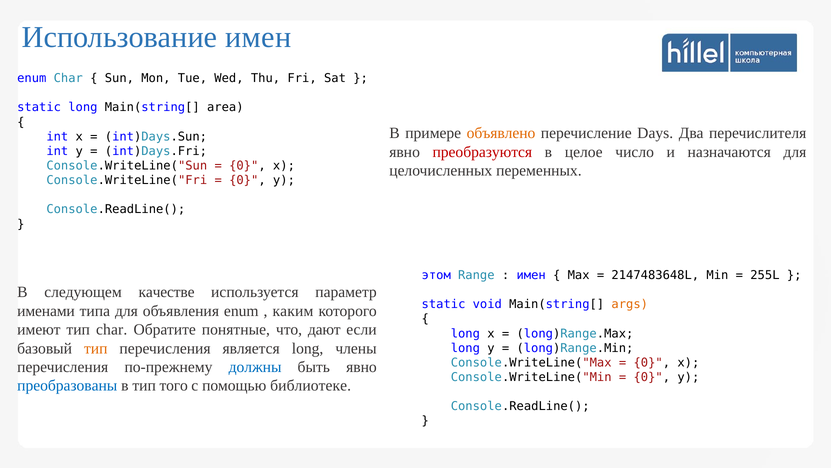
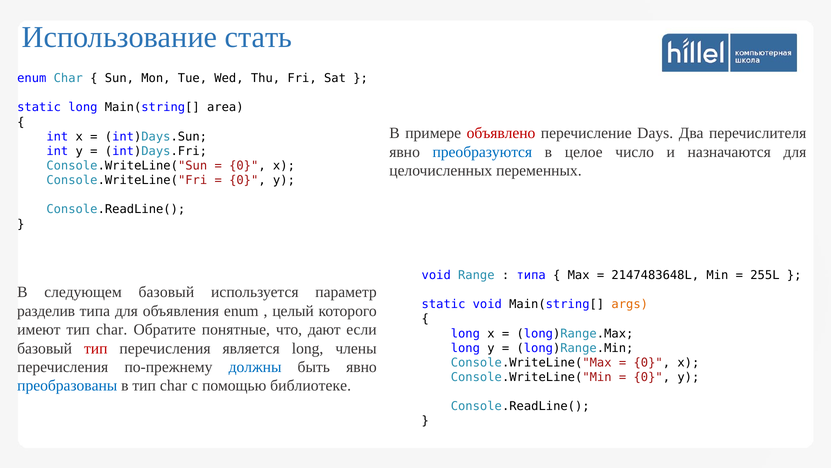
Использование имен: имен -> стать (259, 37)
объявлено colour: orange -> red (501, 133)
преобразуются colour: red -> blue (482, 152)
этом: этом -> void (436, 275)
имен: имен -> типа (531, 275)
следующем качестве: качестве -> базовый (166, 292)
именами: именами -> разделив (46, 311)
каким: каким -> целый (293, 311)
тип colour: orange -> red (96, 348)
в тип того: того -> char (174, 385)
